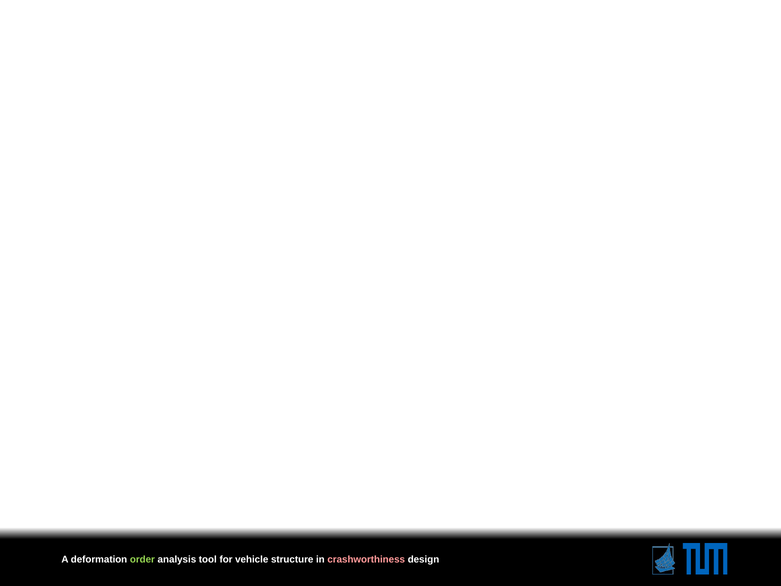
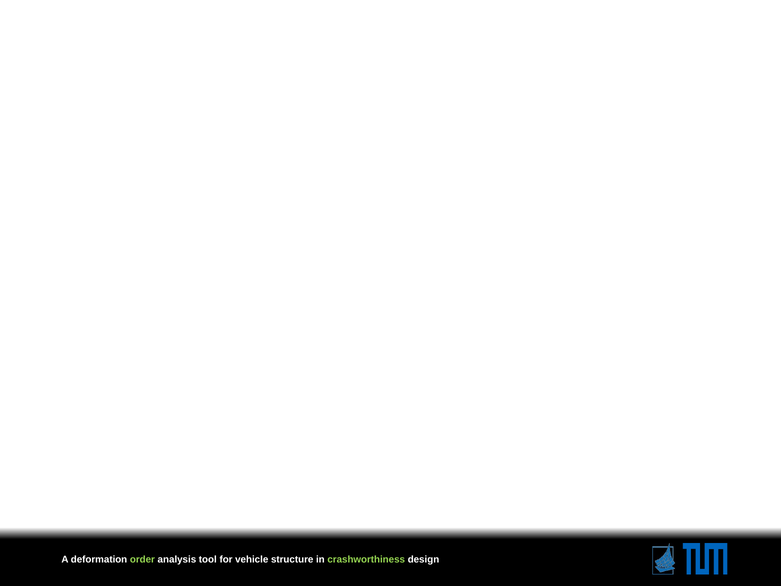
crashworthiness colour: pink -> light green (366, 559)
